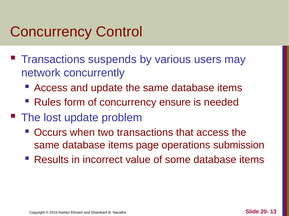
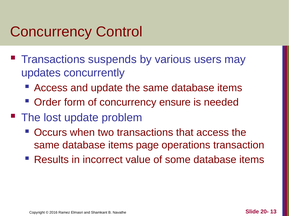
network: network -> updates (41, 73)
Rules: Rules -> Order (48, 103)
submission: submission -> transaction (239, 146)
